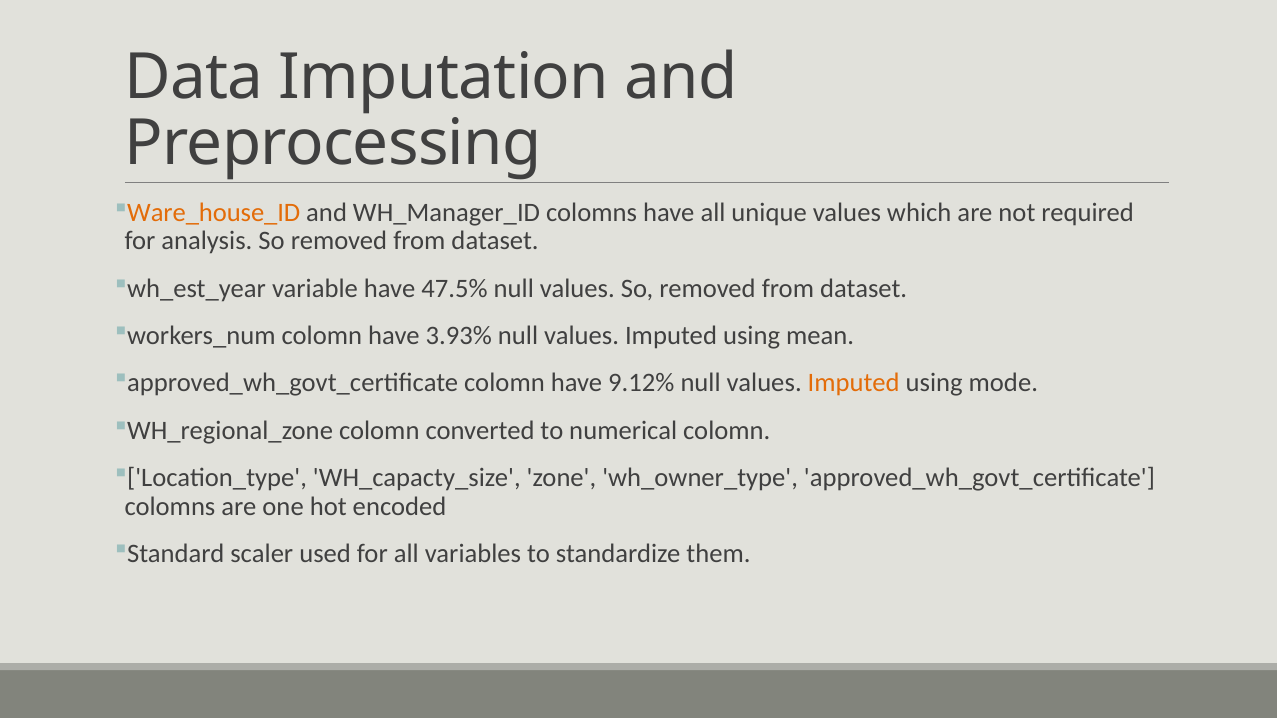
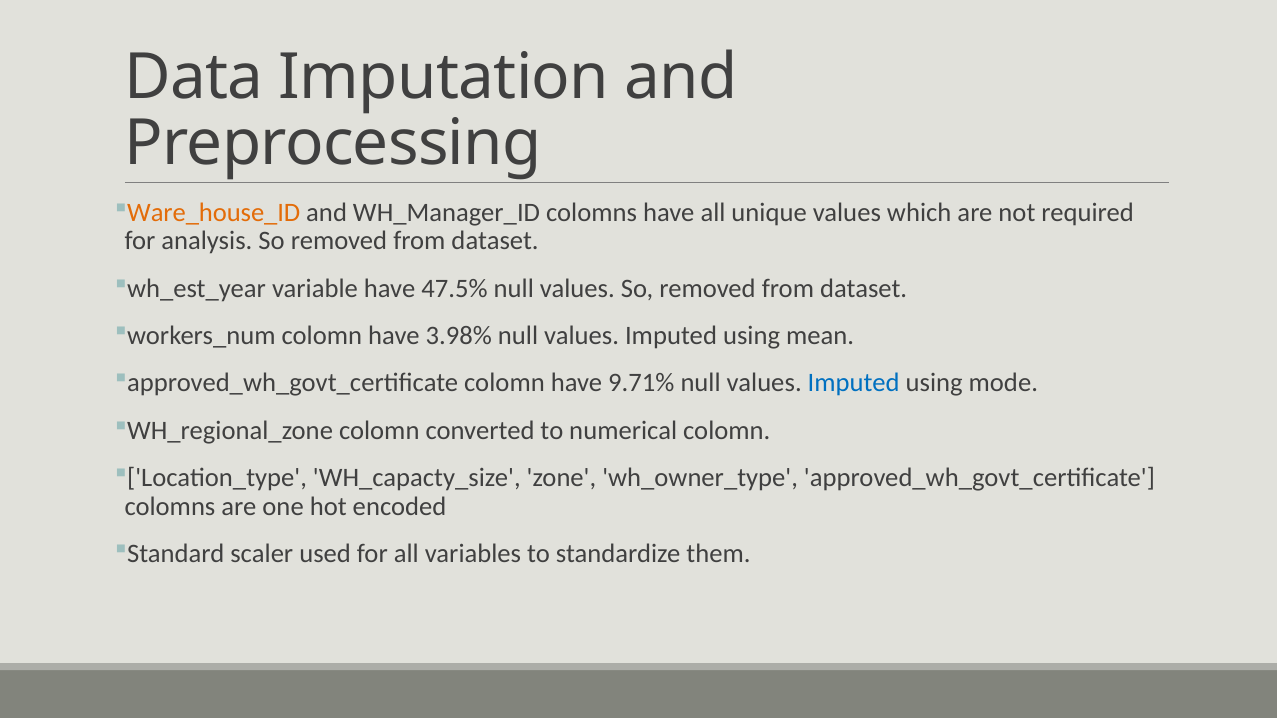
3.93%: 3.93% -> 3.98% (459, 336)
9.12%: 9.12% -> 9.71% (641, 383)
Imputed colour: orange -> blue (854, 383)
